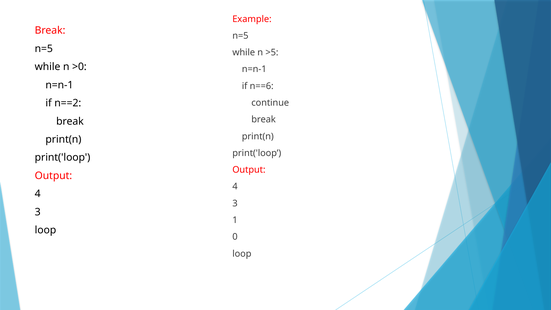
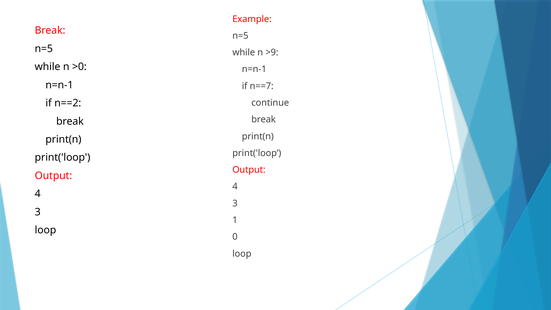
>5: >5 -> >9 (272, 53)
n==6: n==6 -> n==7 (262, 86)
